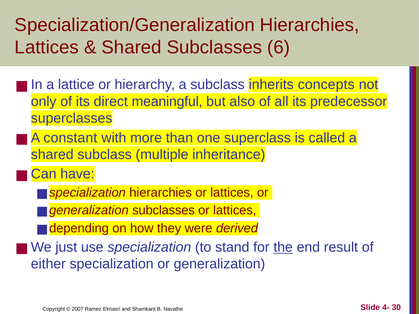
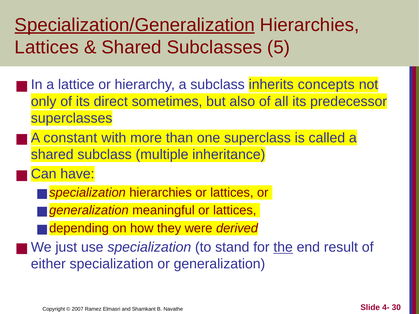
Specialization/Generalization underline: none -> present (135, 25)
6: 6 -> 5 (279, 47)
meaningful: meaningful -> sometimes (167, 102)
subclasses: subclasses -> meaningful (163, 211)
